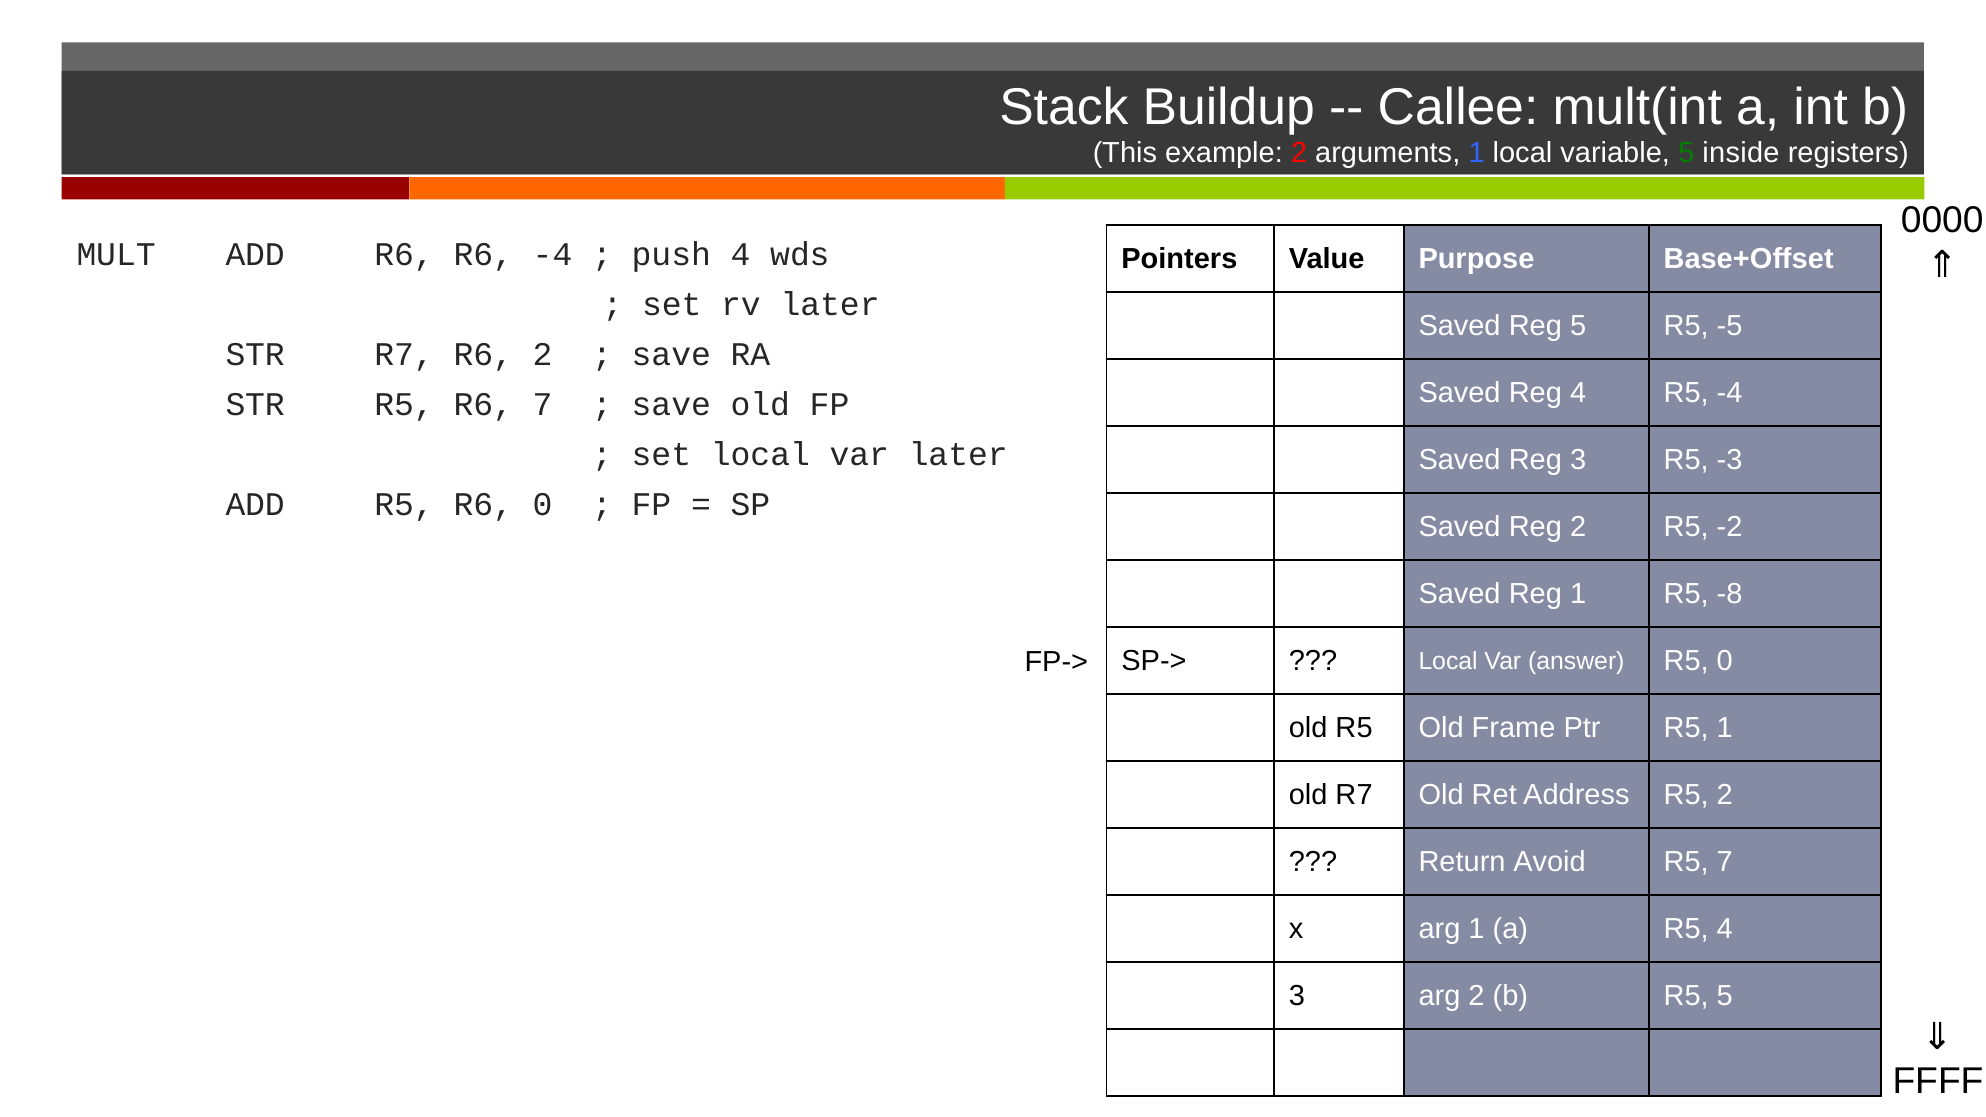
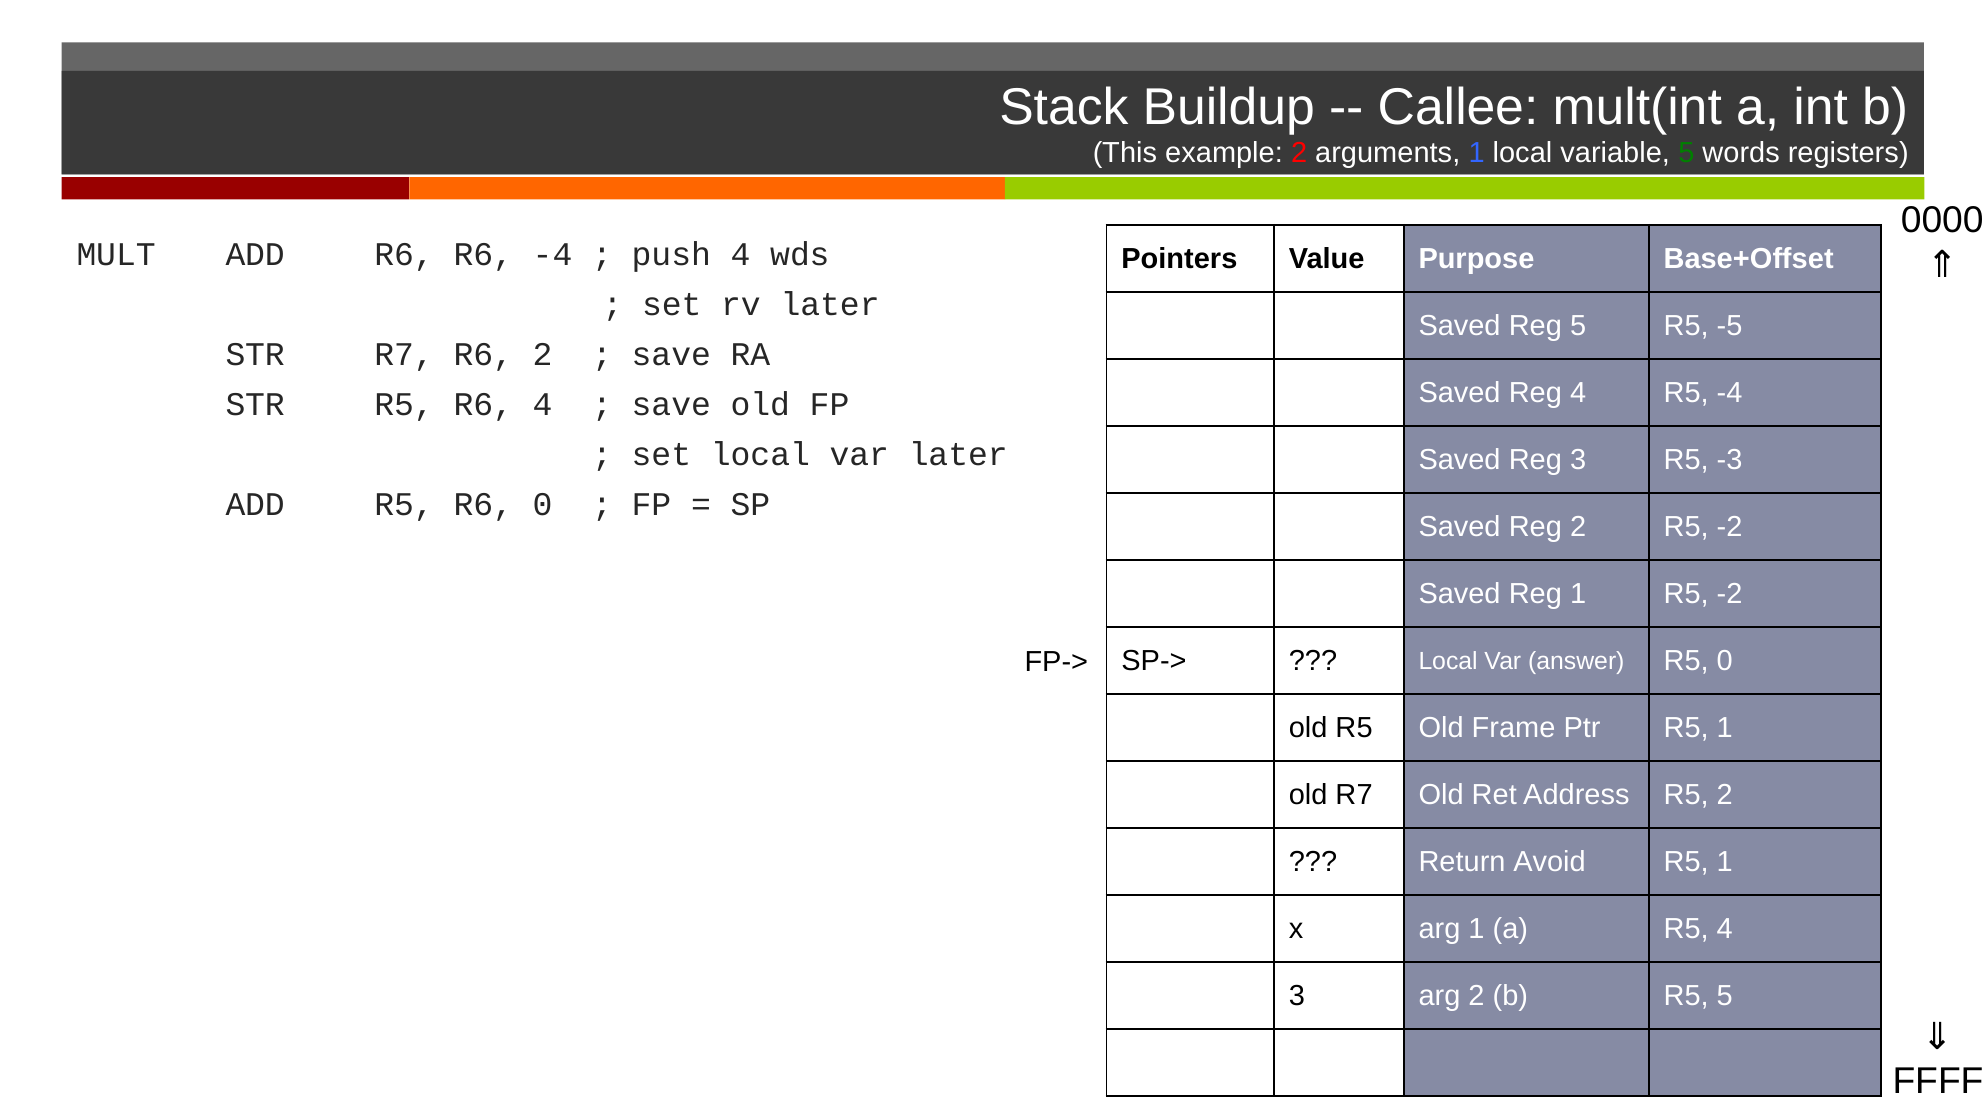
inside: inside -> words (1741, 153)
R6 7: 7 -> 4 (543, 404)
1 R5 -8: -8 -> -2 (1730, 594)
7: 7 -> 1 (1725, 862)
